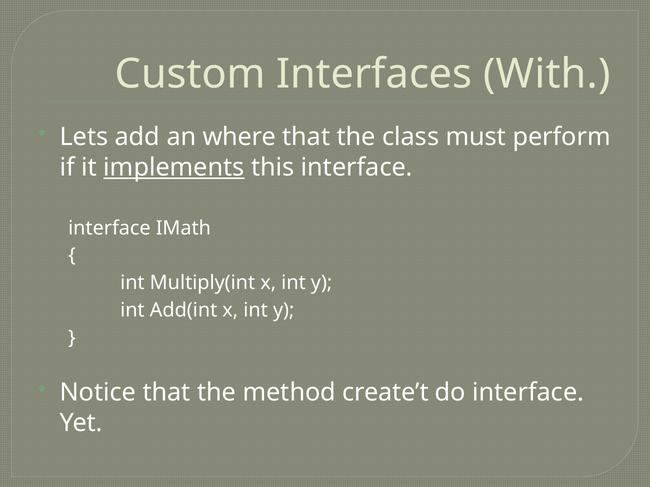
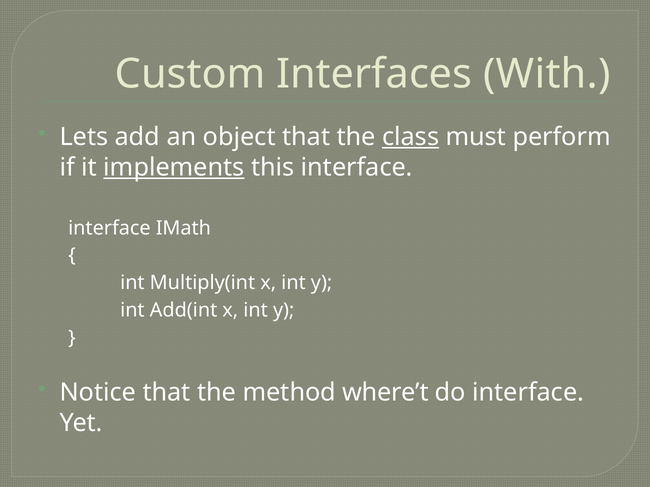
where: where -> object (239, 137)
class underline: none -> present (411, 137)
create’t: create’t -> where’t (386, 393)
